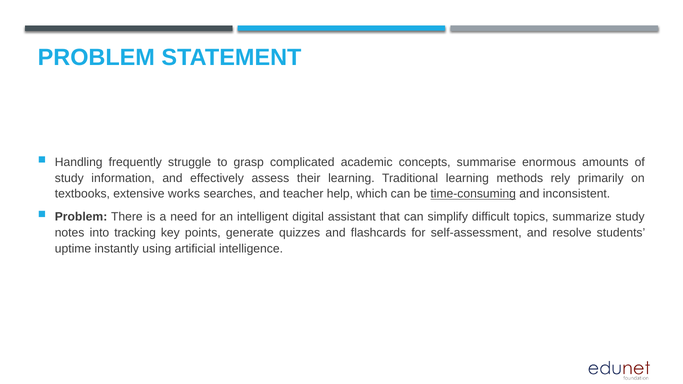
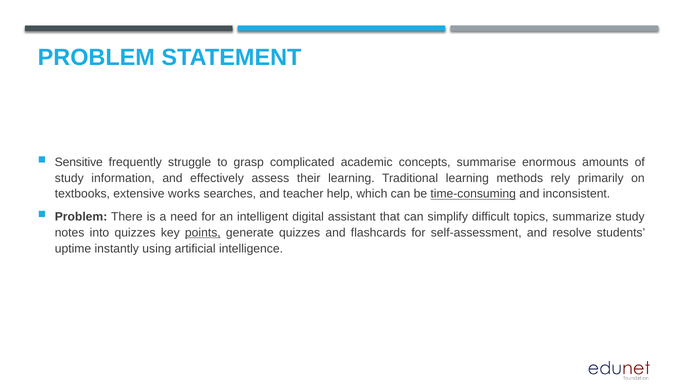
Handling: Handling -> Sensitive (79, 162)
into tracking: tracking -> quizzes (135, 233)
points underline: none -> present (203, 233)
